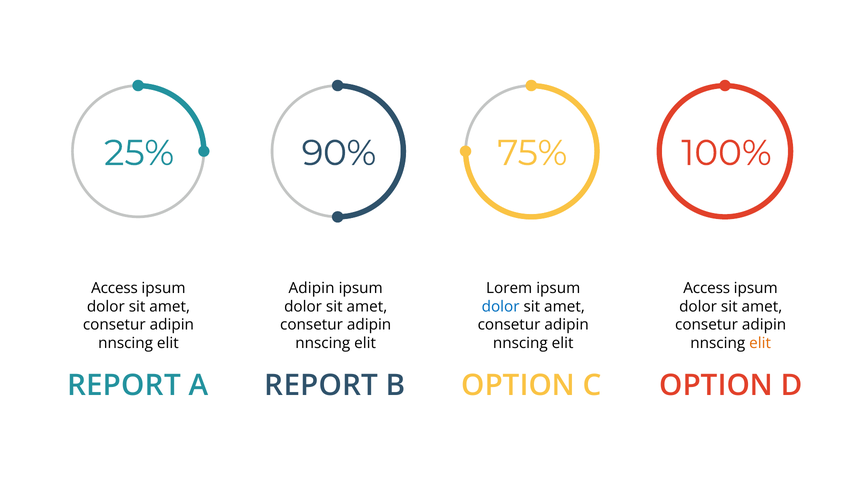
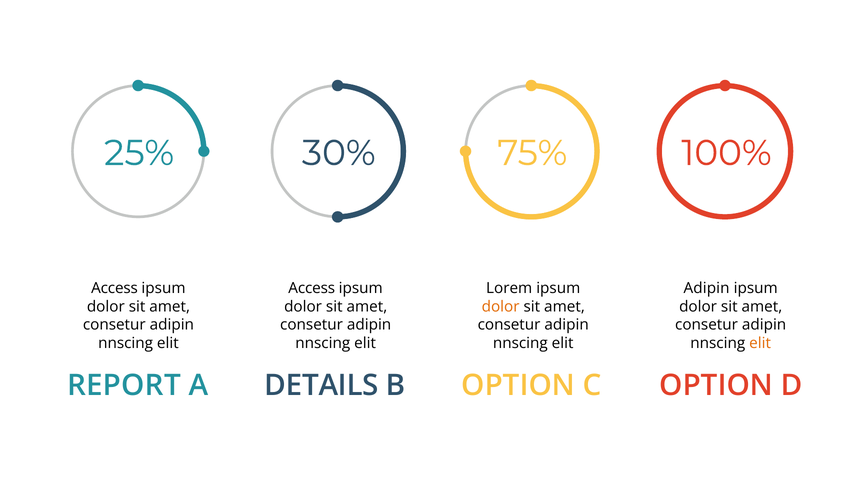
90%: 90% -> 30% (339, 153)
Adipin: Adipin -> Access (312, 288)
Access: Access -> Adipin (707, 288)
dolor colour: blue -> orange (501, 307)
A REPORT: REPORT -> DETAILS (321, 386)
